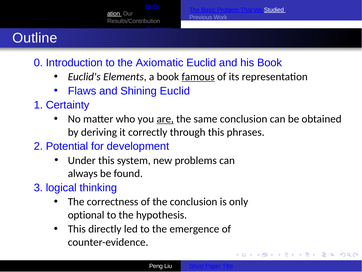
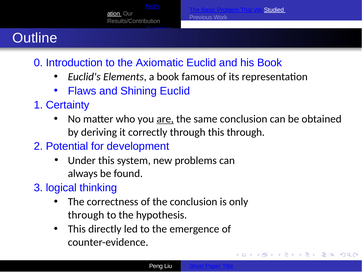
famous underline: present -> none (198, 77)
this phrases: phrases -> through (246, 132)
optional: optional -> through (86, 215)
